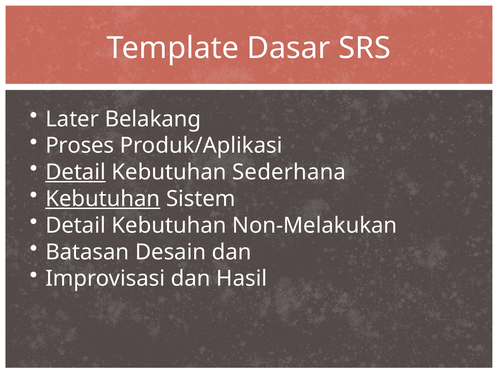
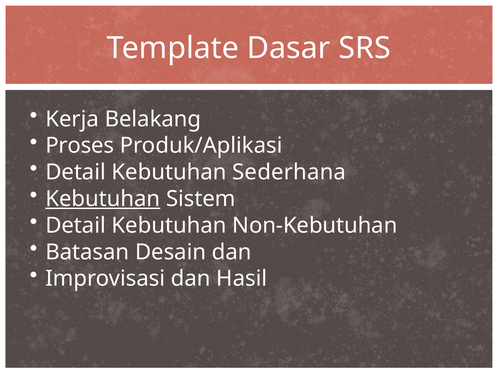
Later: Later -> Kerja (72, 119)
Detail underline: present -> none (76, 172)
Non-Melakukan: Non-Melakukan -> Non-Kebutuhan (315, 225)
